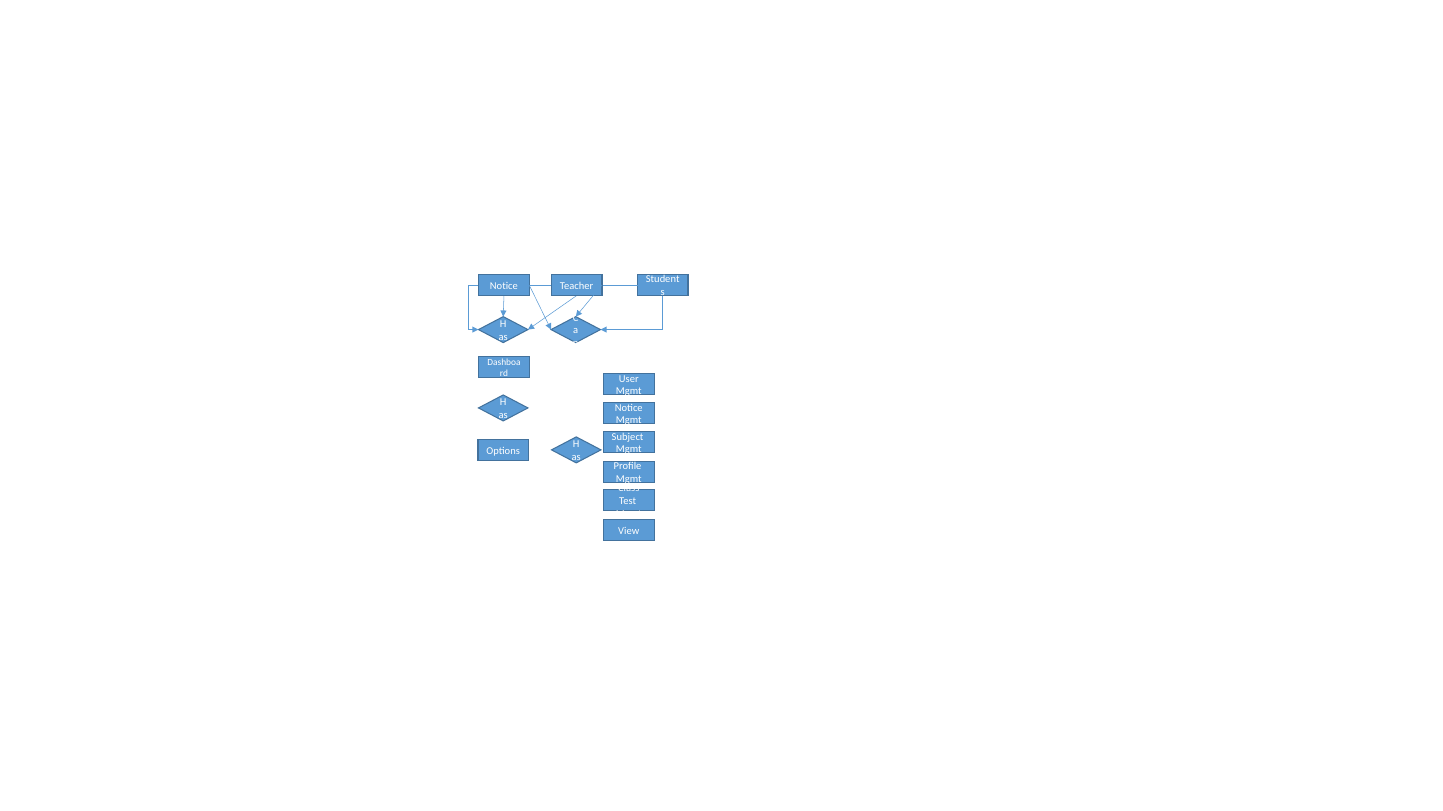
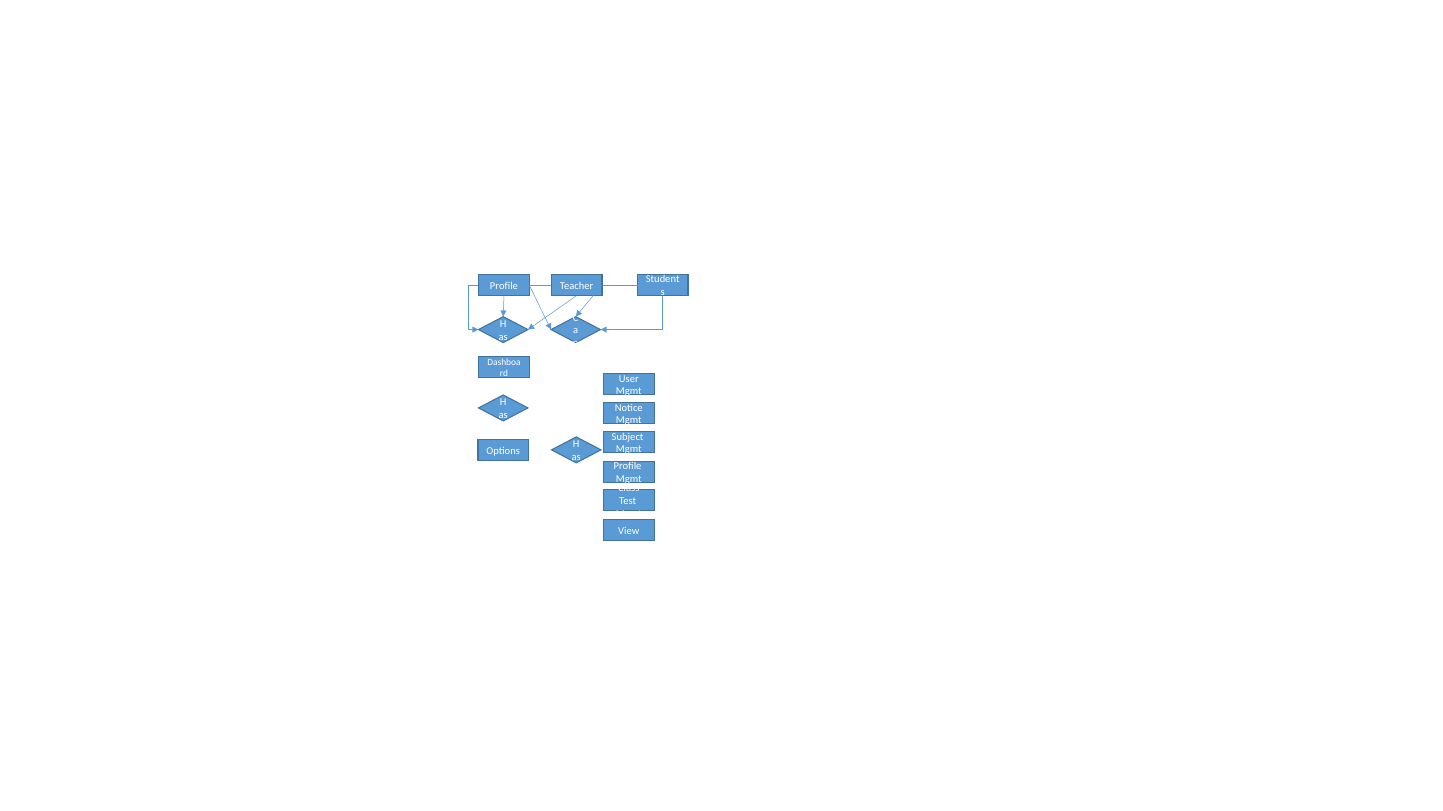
Notice: Notice -> Profile (504, 286)
